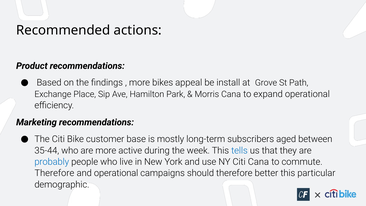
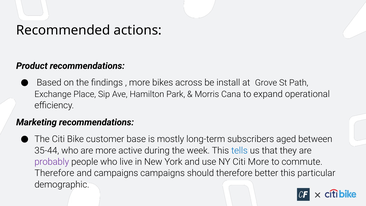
appeal: appeal -> across (189, 83)
probably colour: blue -> purple (52, 162)
Citi Cana: Cana -> More (258, 162)
and operational: operational -> campaigns (116, 173)
